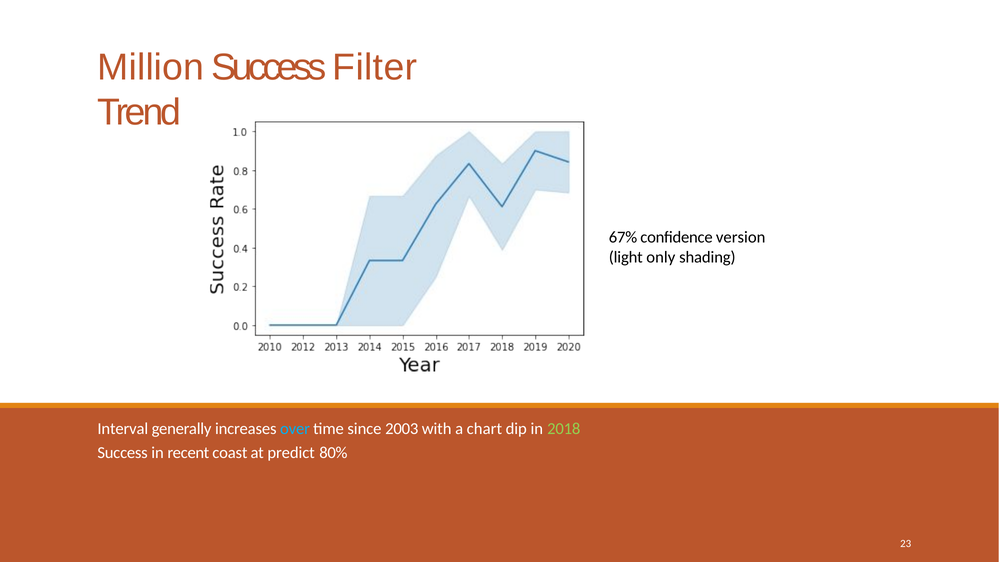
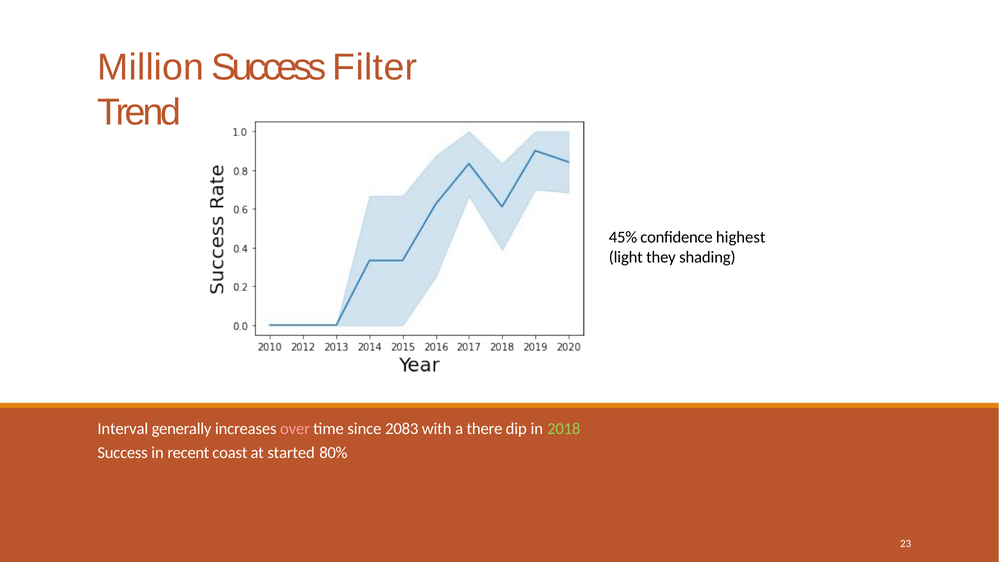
67%: 67% -> 45% (623, 237)
version: version -> highest (741, 237)
only: only -> they (661, 257)
over colour: light blue -> pink (295, 429)
2003: 2003 -> 2083 (402, 429)
chart: chart -> there (485, 429)
predict: predict -> started (291, 453)
